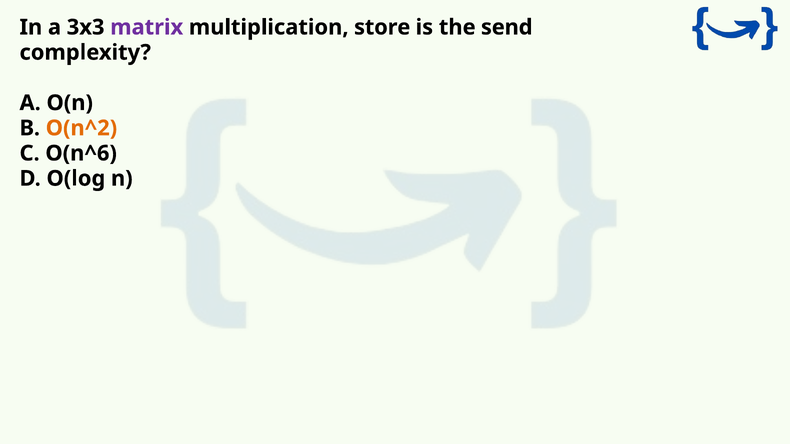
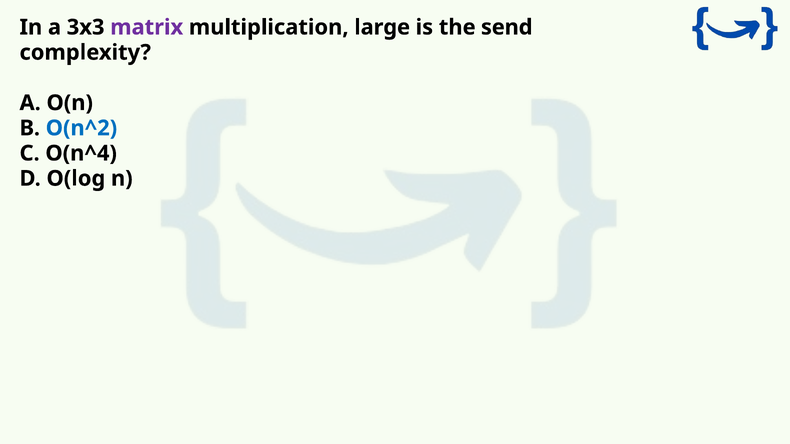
store: store -> large (382, 27)
O(n^2 colour: orange -> blue (81, 128)
O(n^6: O(n^6 -> O(n^4 (81, 153)
